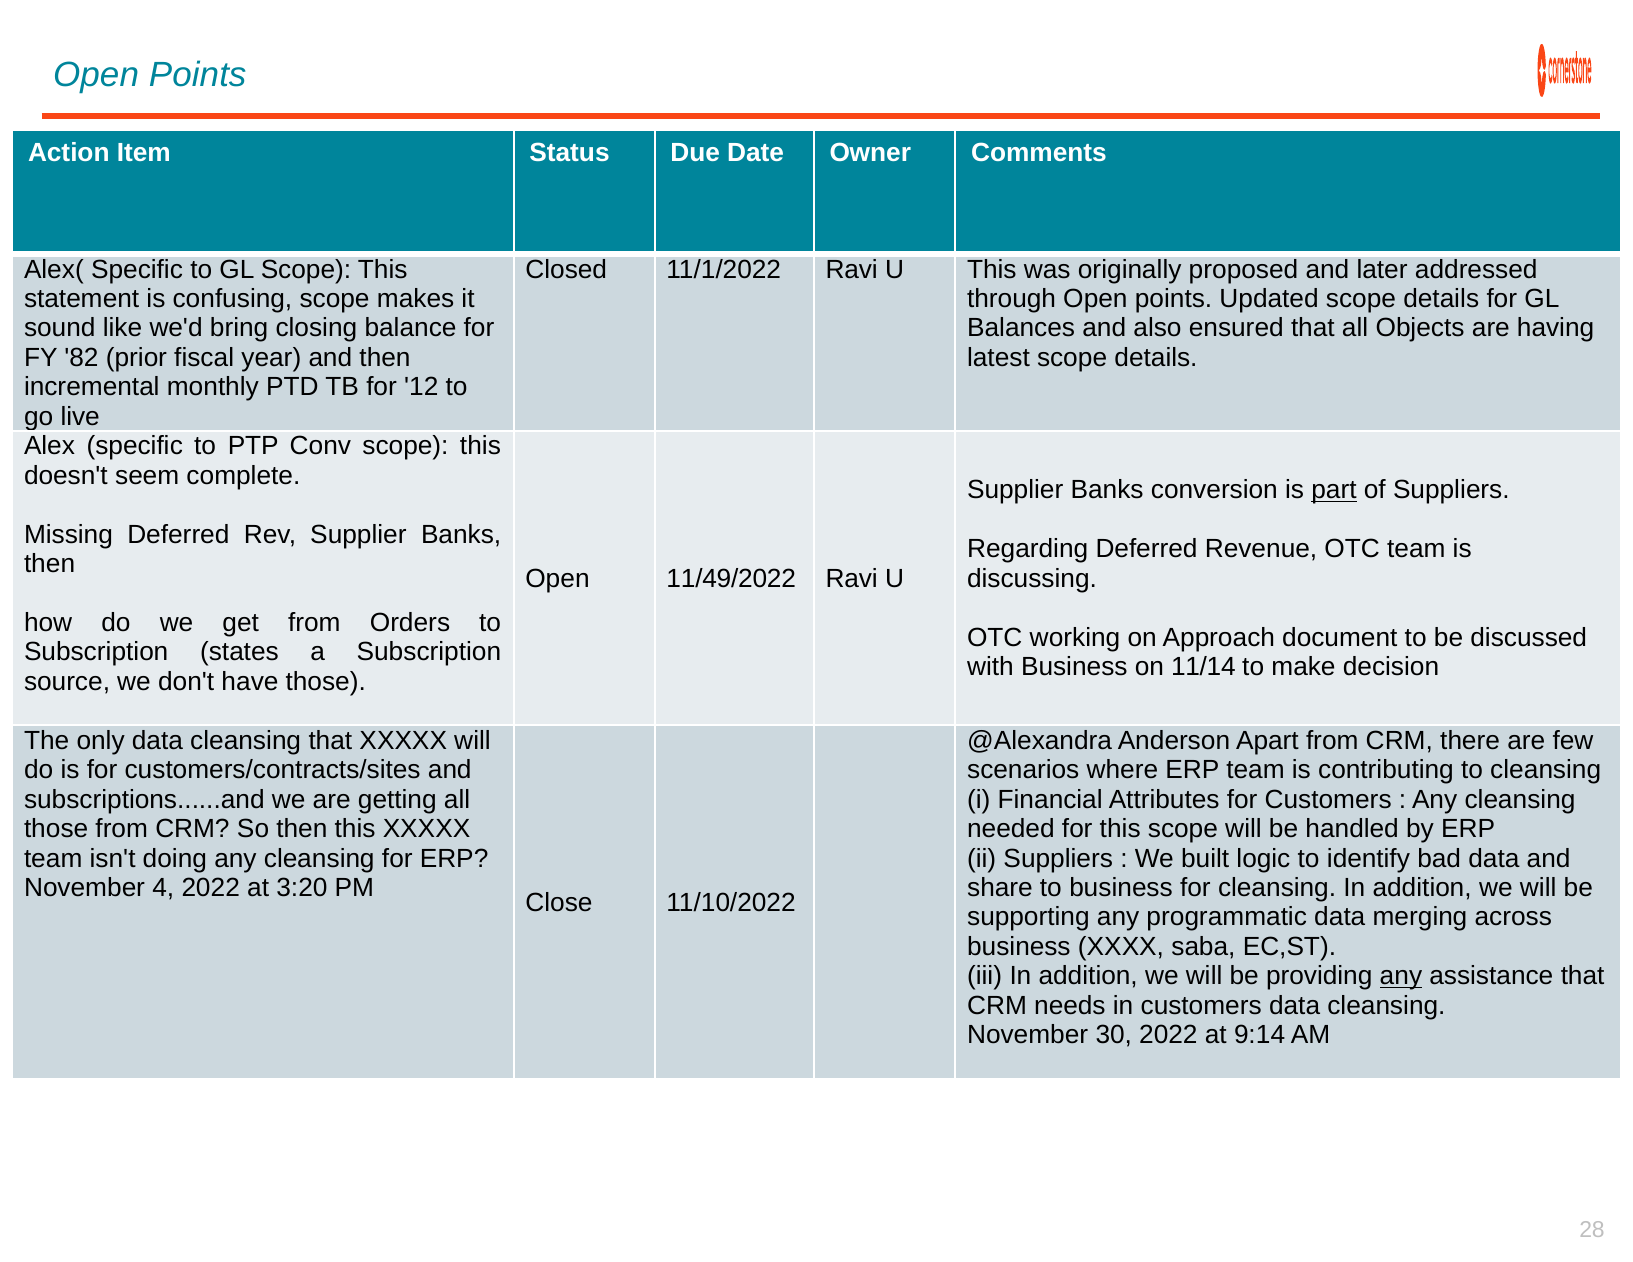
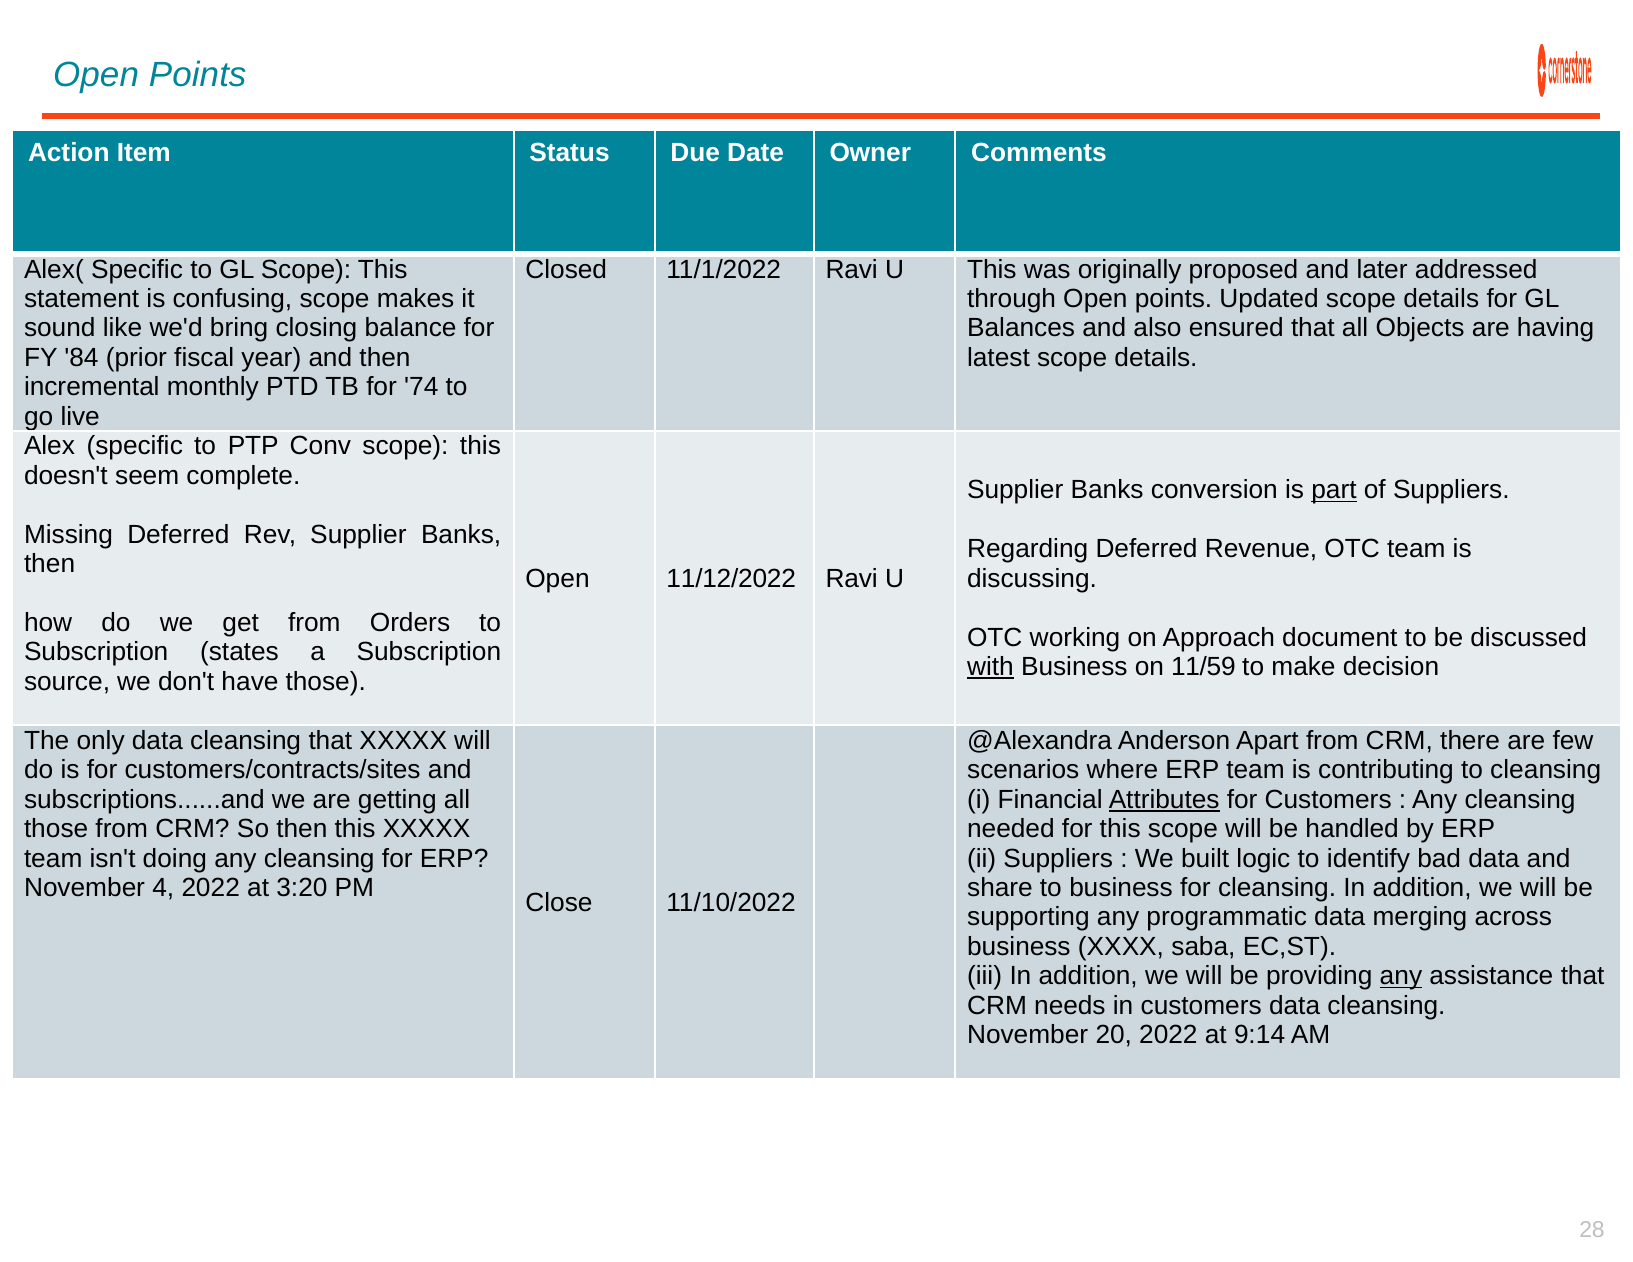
82: 82 -> 84 (81, 358)
12: 12 -> 74 (421, 387)
11/49/2022: 11/49/2022 -> 11/12/2022 (731, 579)
with underline: none -> present (991, 667)
11/14: 11/14 -> 11/59 (1203, 667)
Attributes underline: none -> present (1164, 800)
30: 30 -> 20 (1114, 1035)
